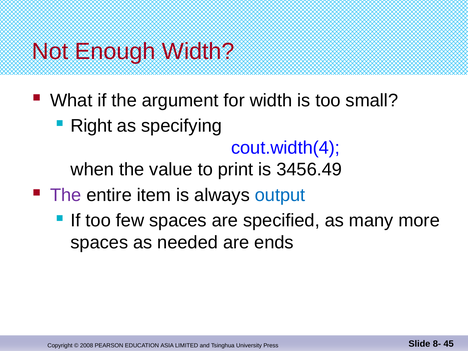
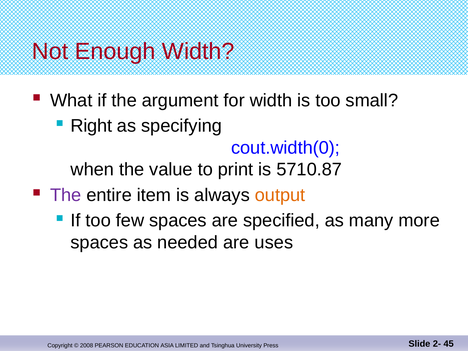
cout.width(4: cout.width(4 -> cout.width(0 (286, 148)
3456.49: 3456.49 -> 5710.87 (309, 170)
output colour: blue -> orange (280, 195)
ends: ends -> uses (274, 242)
8-: 8- -> 2- (437, 344)
